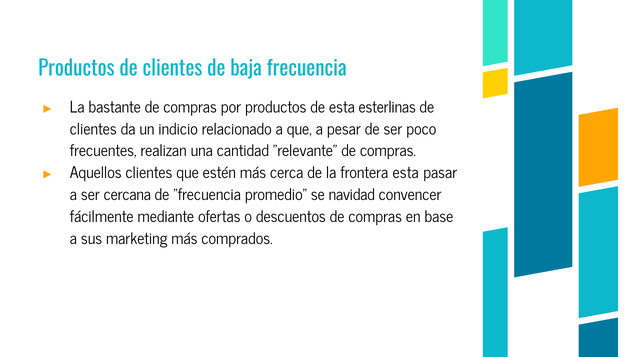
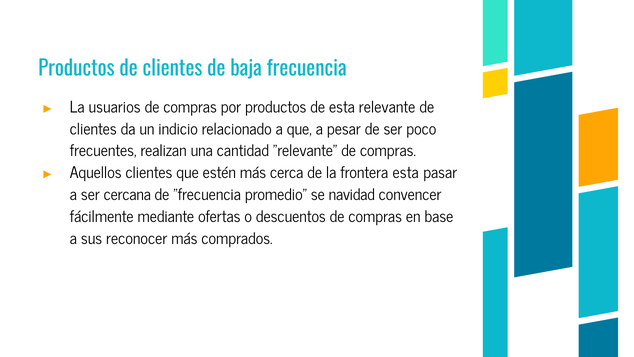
bastante: bastante -> usuarios (115, 107)
esta esterlinas: esterlinas -> relevante (387, 107)
marketing: marketing -> reconocer (137, 239)
